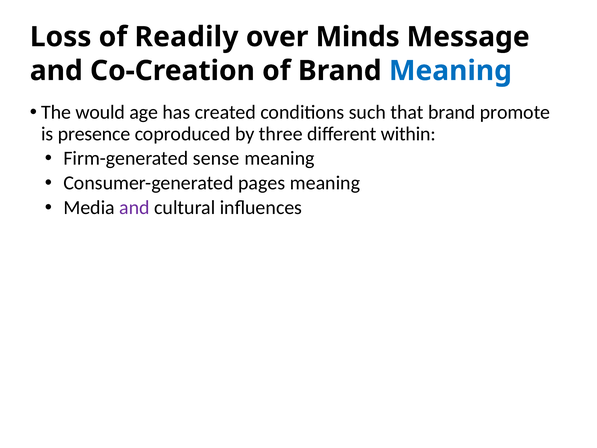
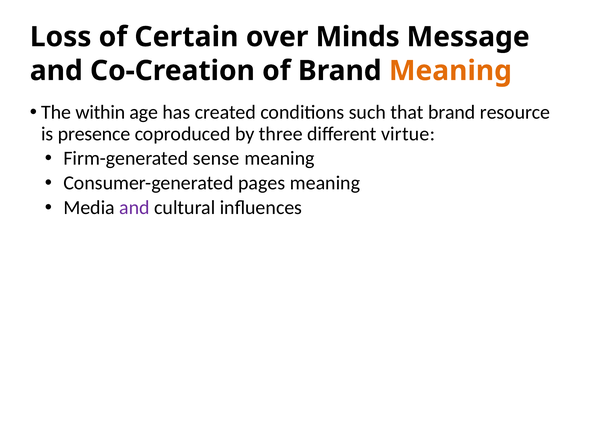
Readily: Readily -> Certain (186, 37)
Meaning colour: blue -> orange (450, 71)
would: would -> within (100, 112)
promote: promote -> resource (515, 112)
within: within -> virtue (408, 134)
